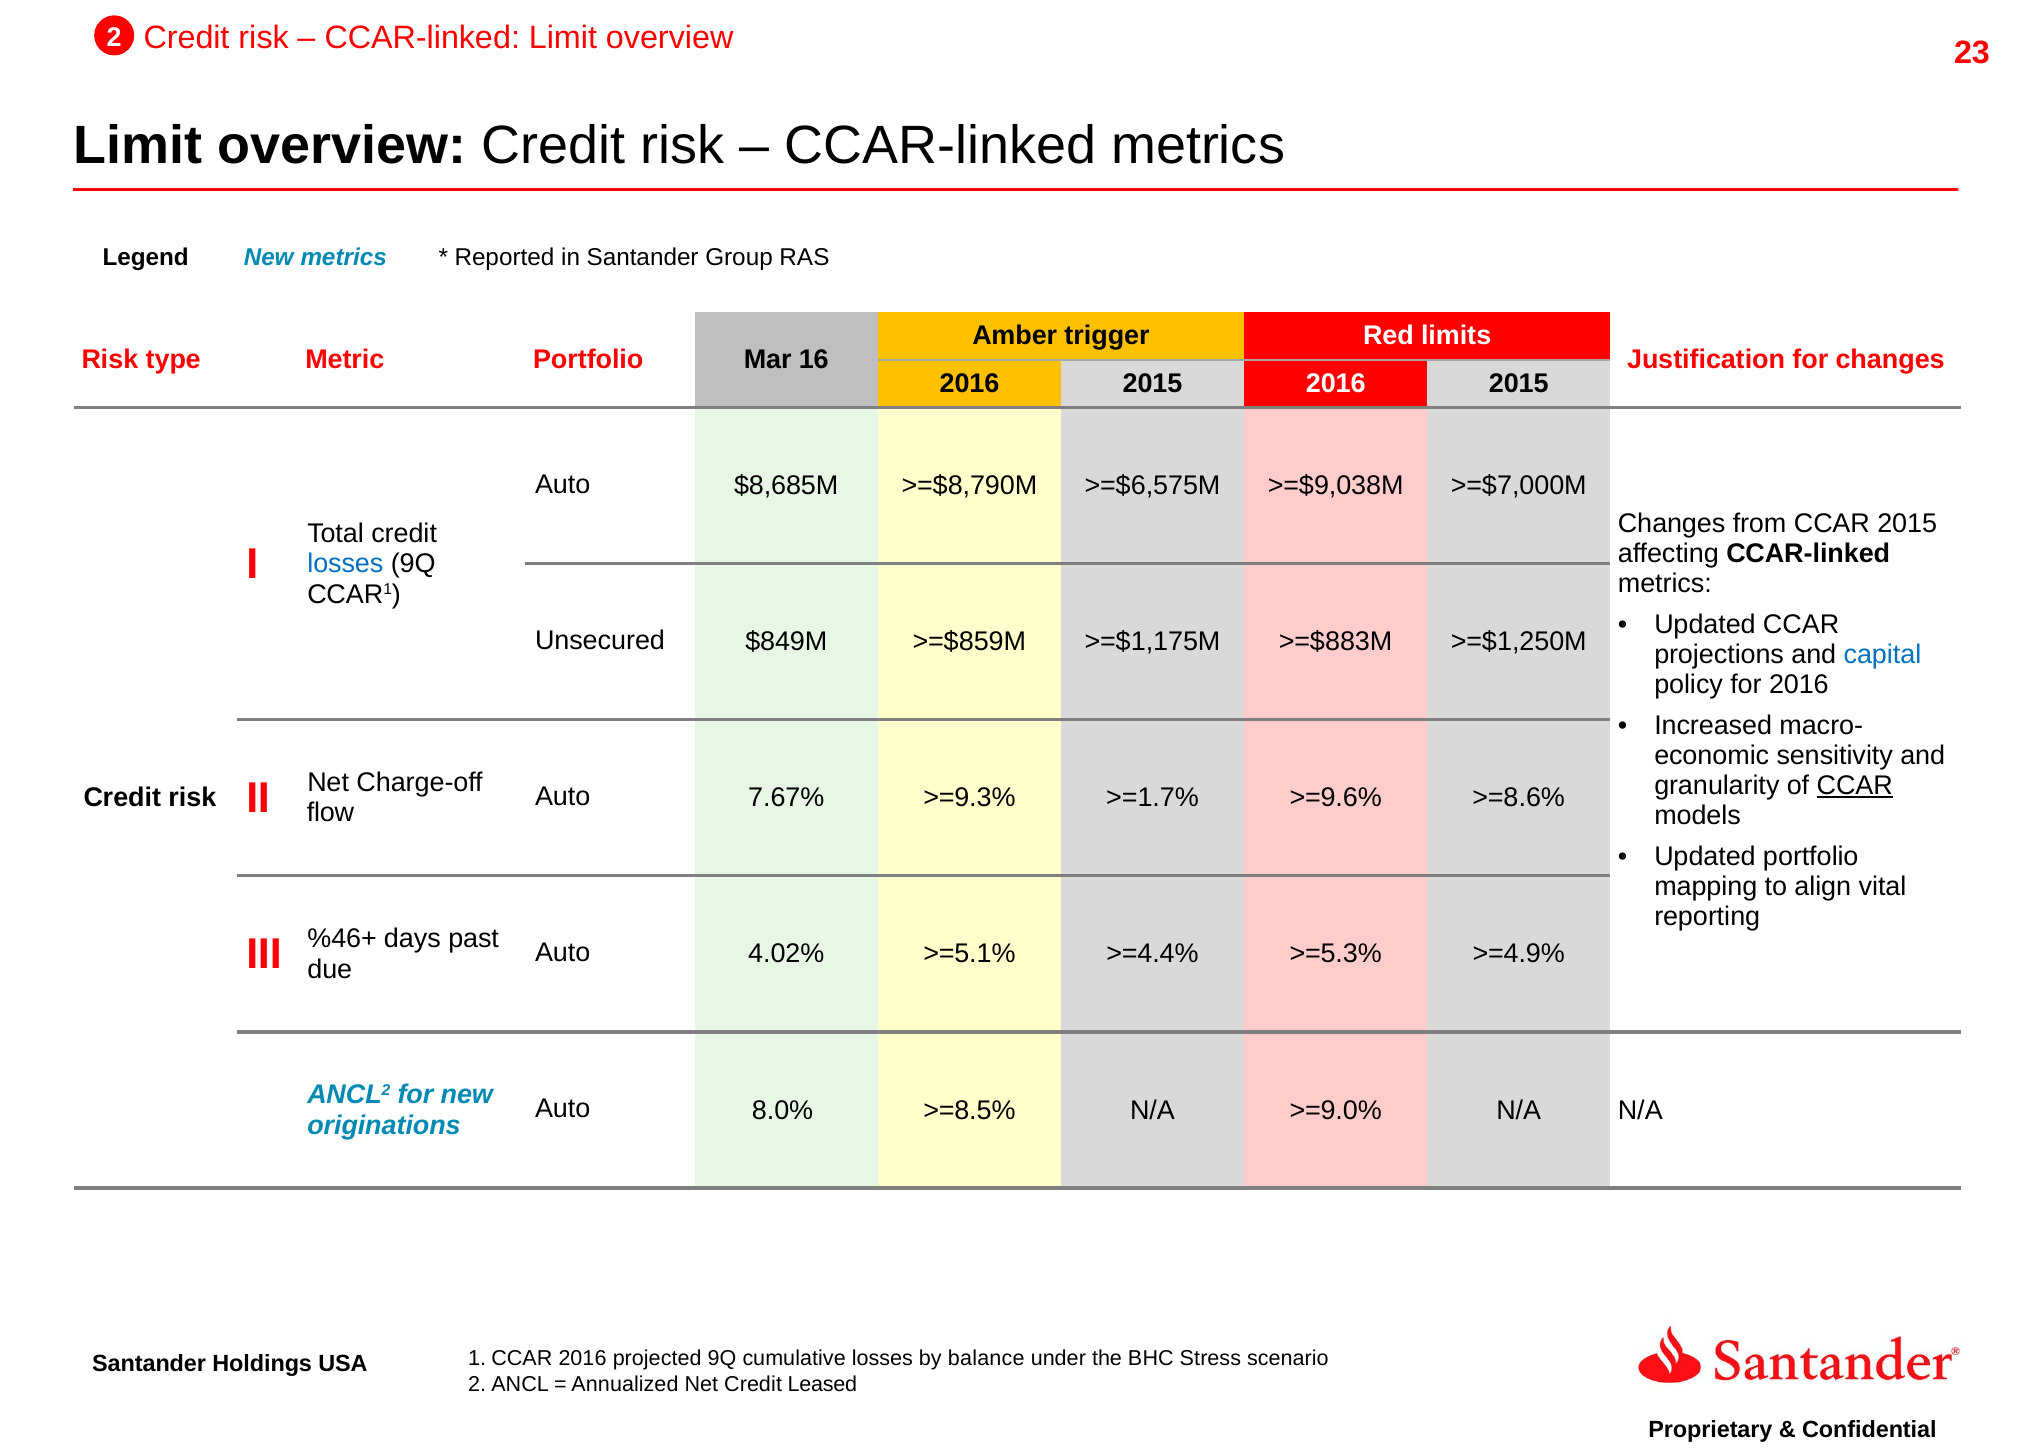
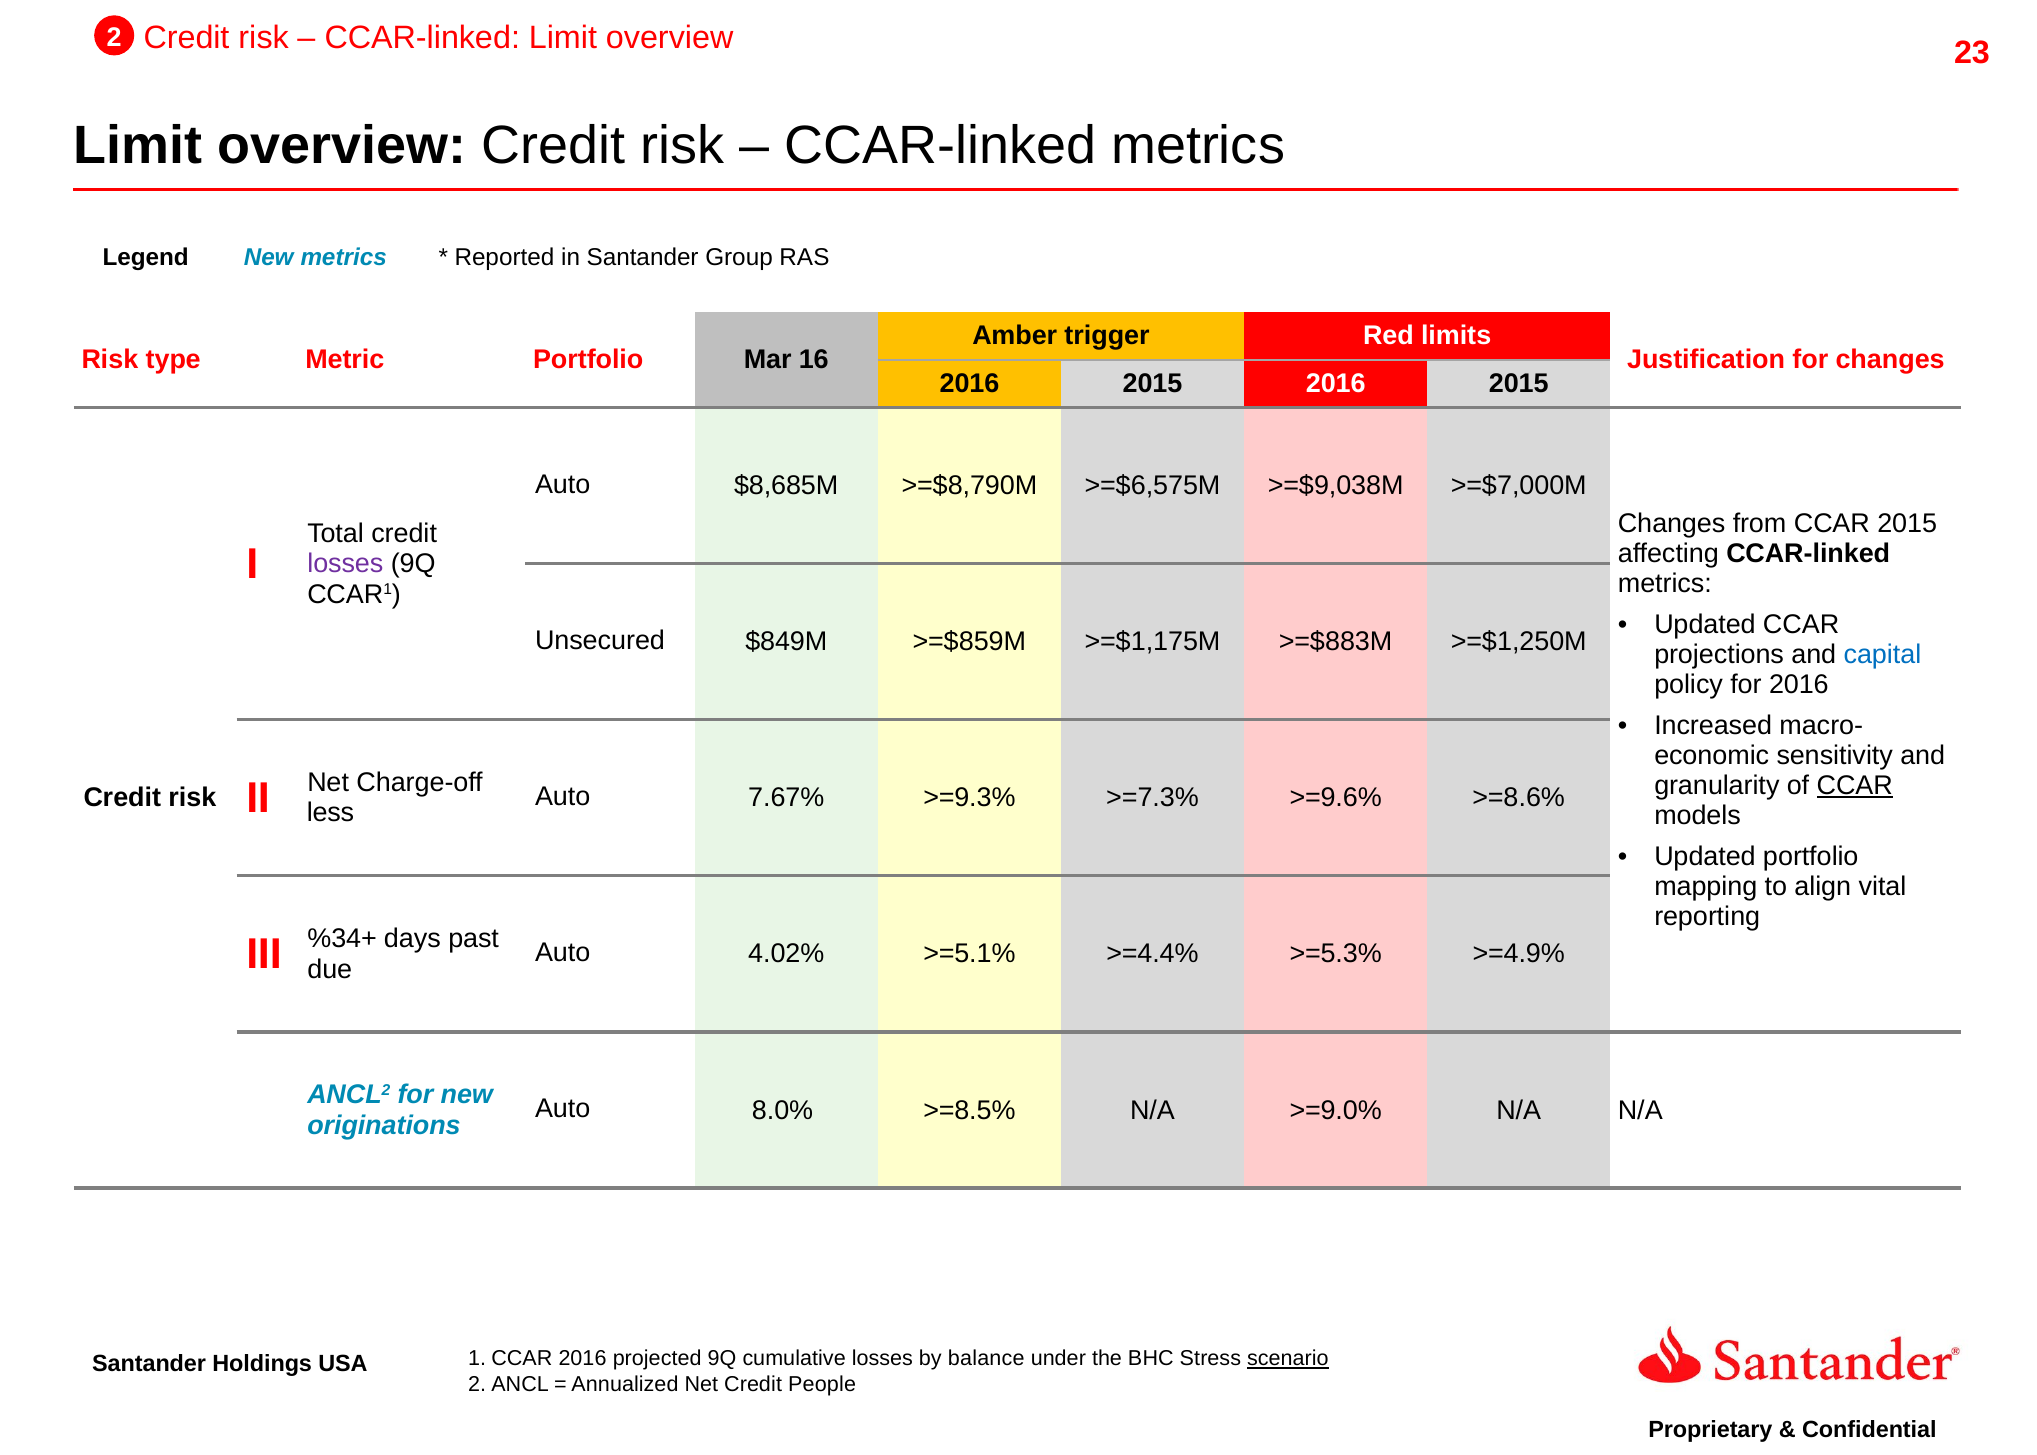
losses colour: blue -> purple (345, 564)
>=1.7%: >=1.7% -> >=7.3% (1152, 798)
flow: flow -> less (331, 813)
%46+: %46+ -> %34+ (342, 939)
scenario underline: none -> present (1288, 1359)
Leased: Leased -> People (822, 1384)
